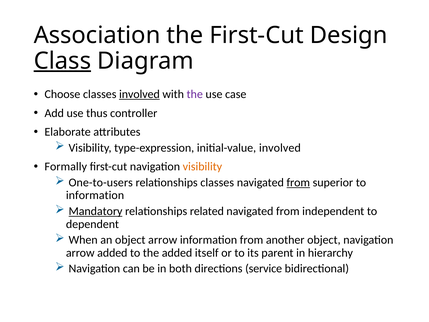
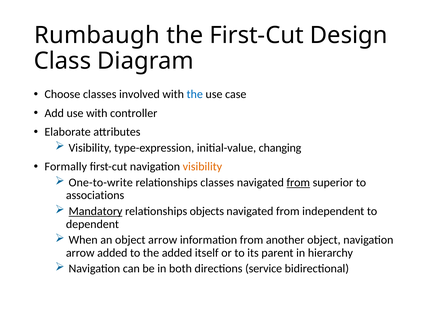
Association: Association -> Rumbaugh (97, 35)
Class underline: present -> none (62, 61)
involved underline: present -> none (139, 94)
the colour: purple -> blue (195, 94)
use thus: thus -> with (97, 113)
initial-value involved: involved -> changing (280, 148)
One-to-users: One-to-users -> One-to-write (101, 182)
information: information -> associations (95, 195)
related: related -> objects (207, 211)
